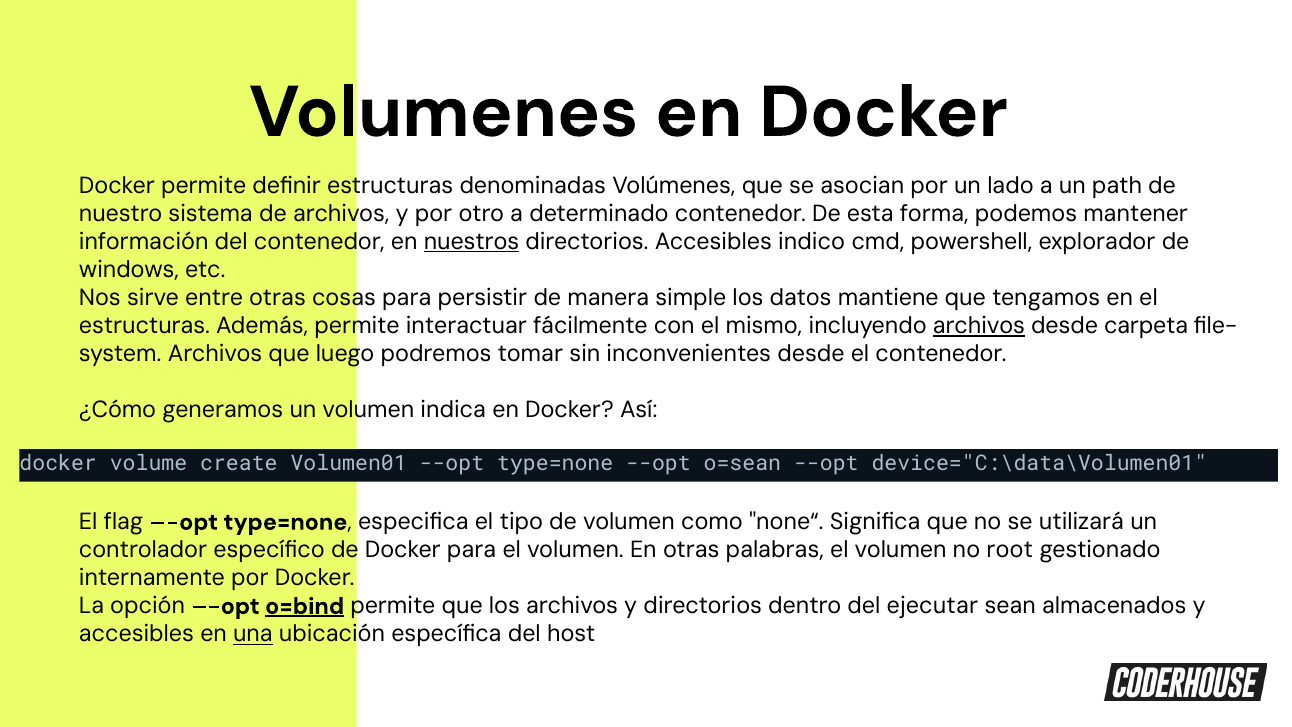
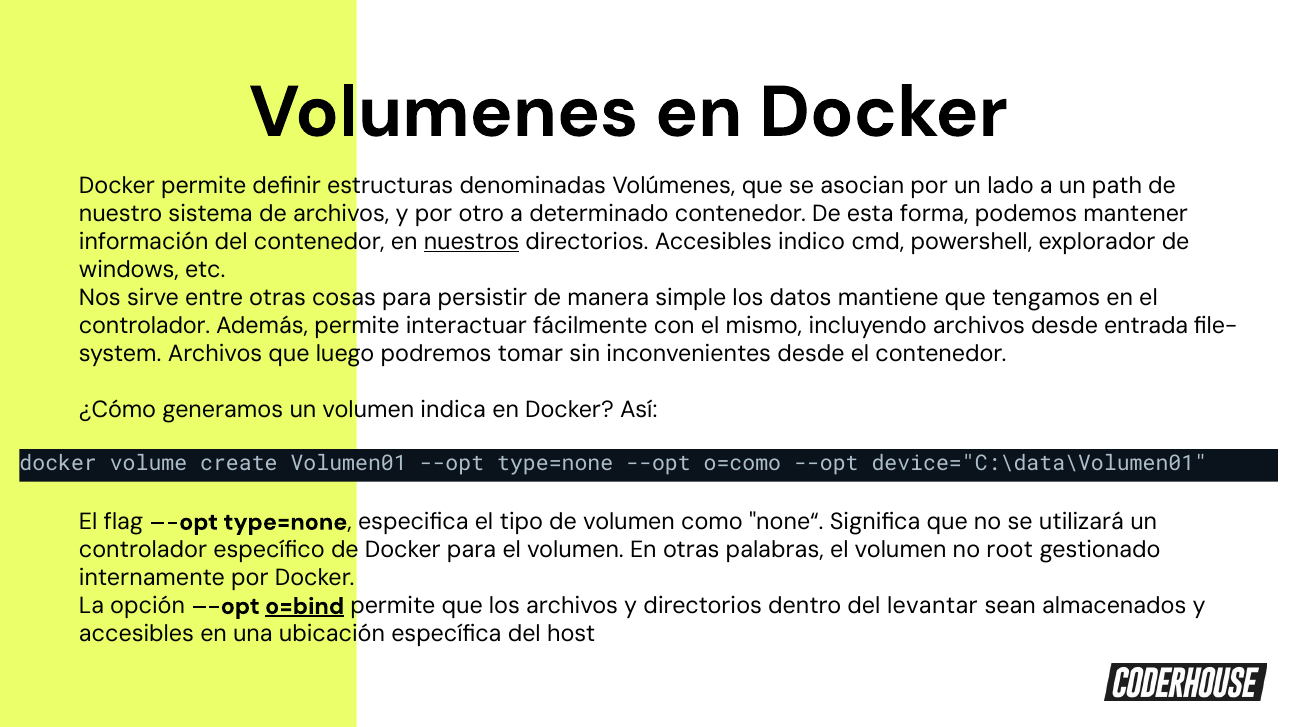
estructuras: estructuras -> controlador (145, 326)
archivos underline: present -> none (979, 326)
carpeta: carpeta -> entrada (1146, 326)
o=sean: o=sean -> o=como (742, 463)
ejecutar: ejecutar -> levantar (932, 606)
una underline: present -> none (253, 634)
